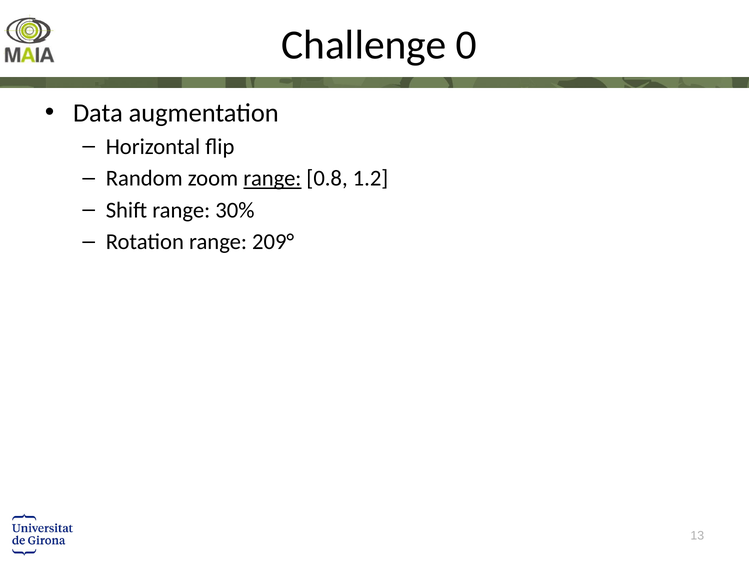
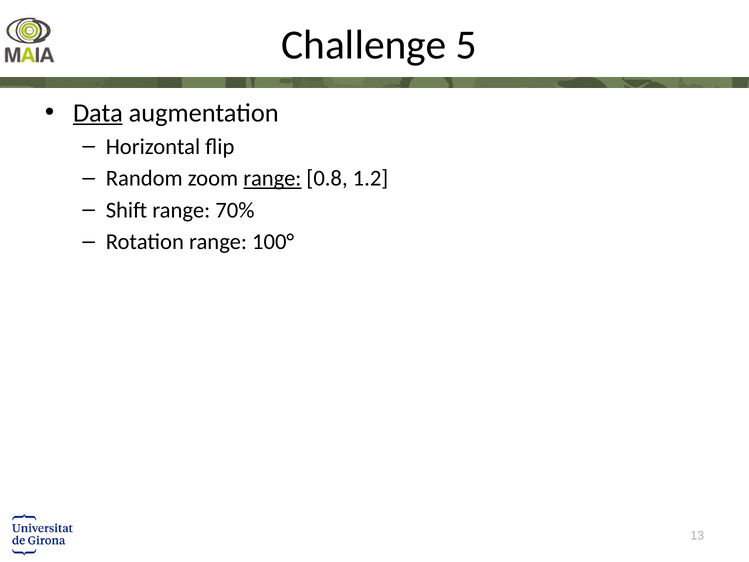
0: 0 -> 5 (466, 45)
Data underline: none -> present (98, 113)
30%: 30% -> 70% (235, 210)
209°: 209° -> 100° (273, 242)
